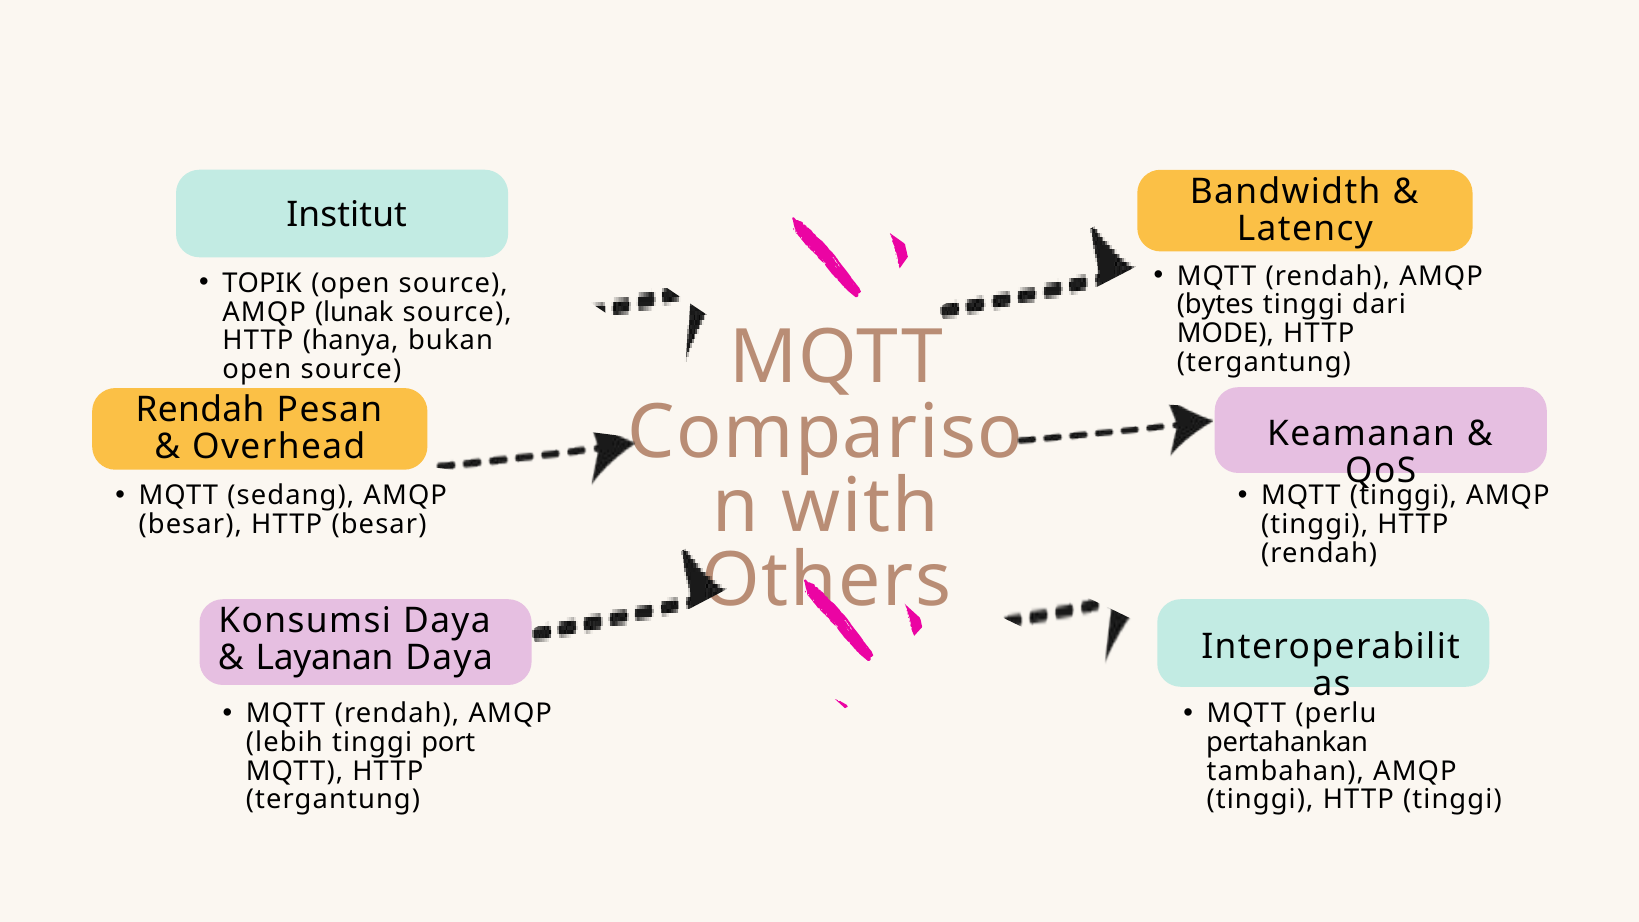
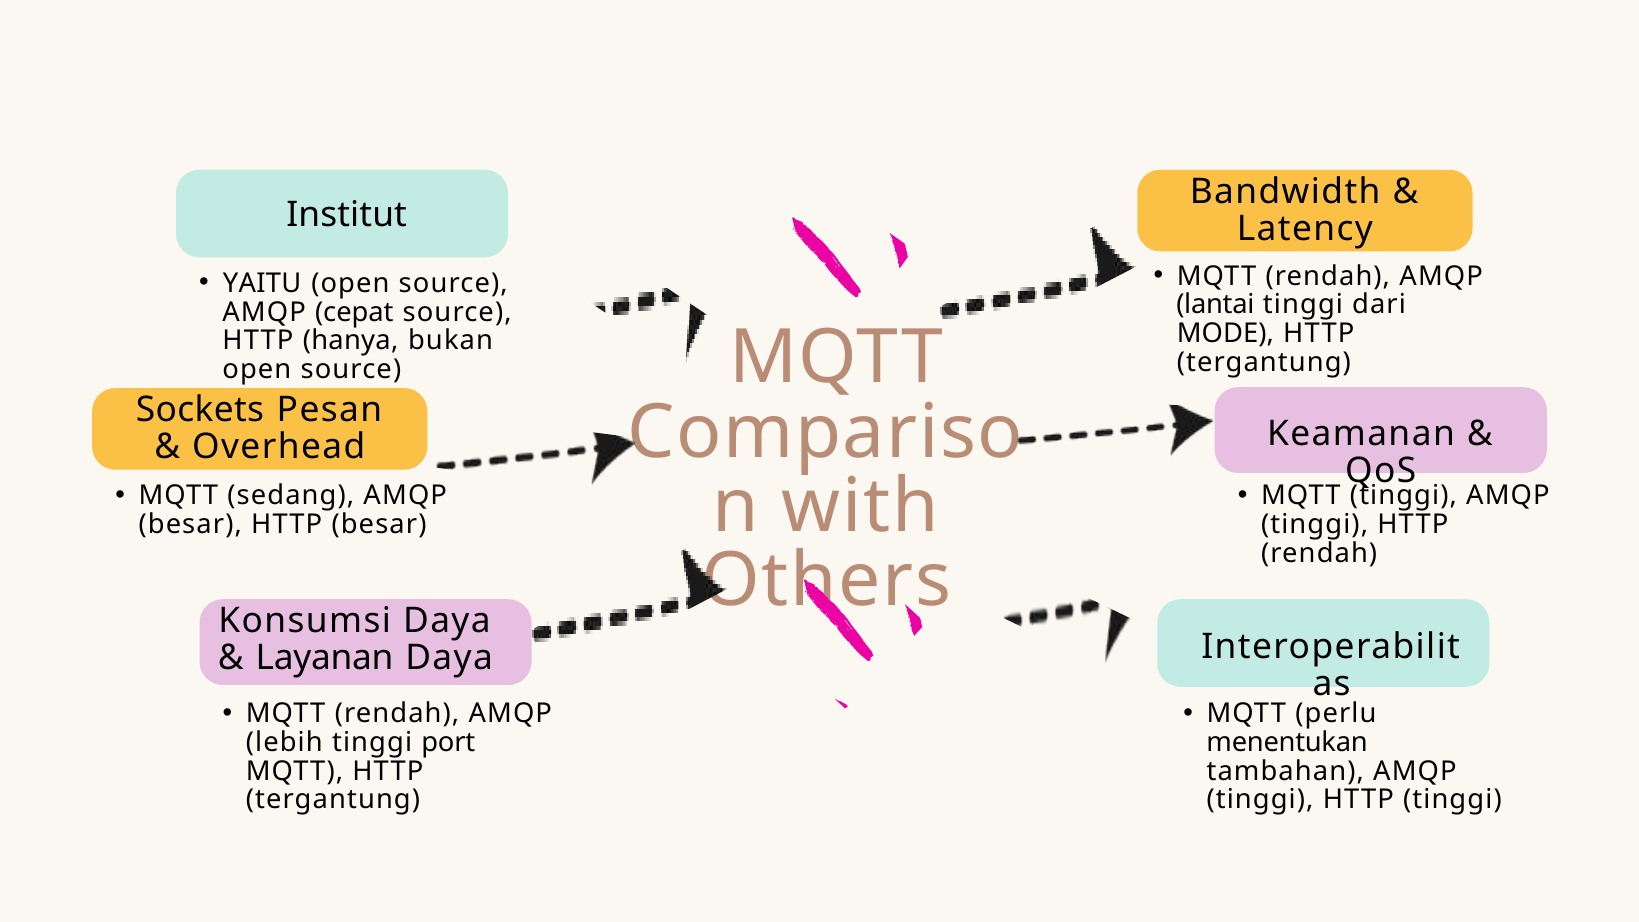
TOPIK: TOPIK -> YAITU (262, 283)
bytes: bytes -> lantai (1215, 305)
lunak: lunak -> cepat (354, 312)
Rendah: Rendah -> Sockets (200, 410)
pertahankan: pertahankan -> menentukan (1287, 742)
